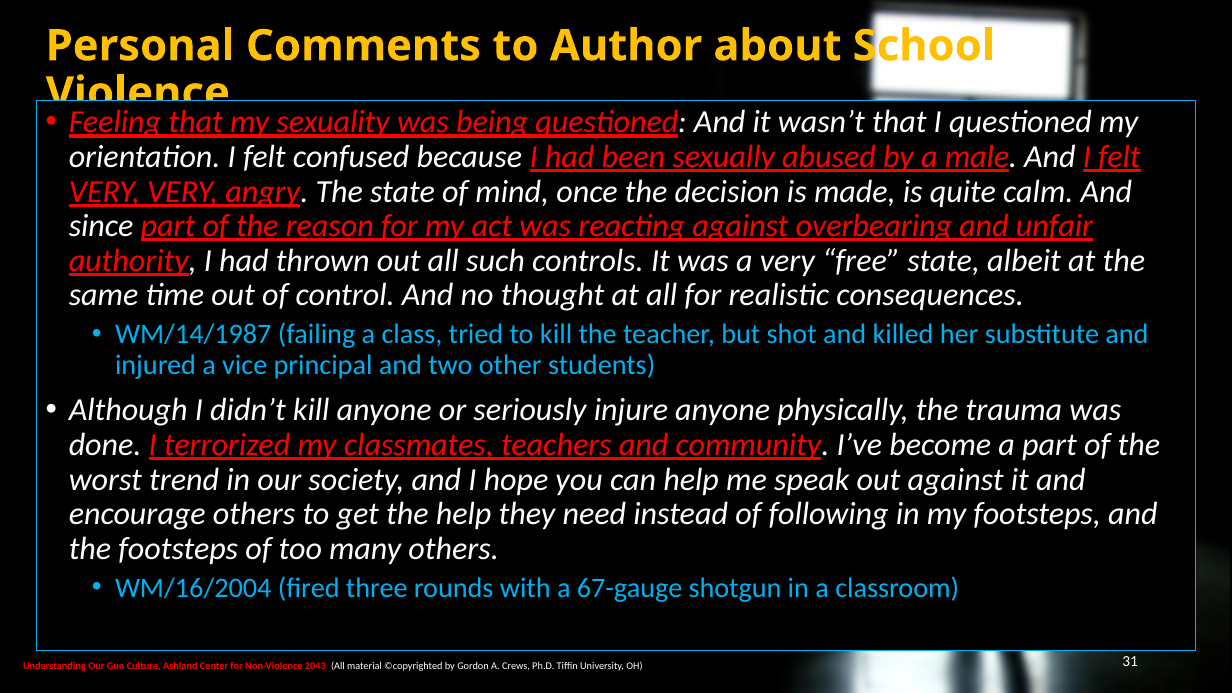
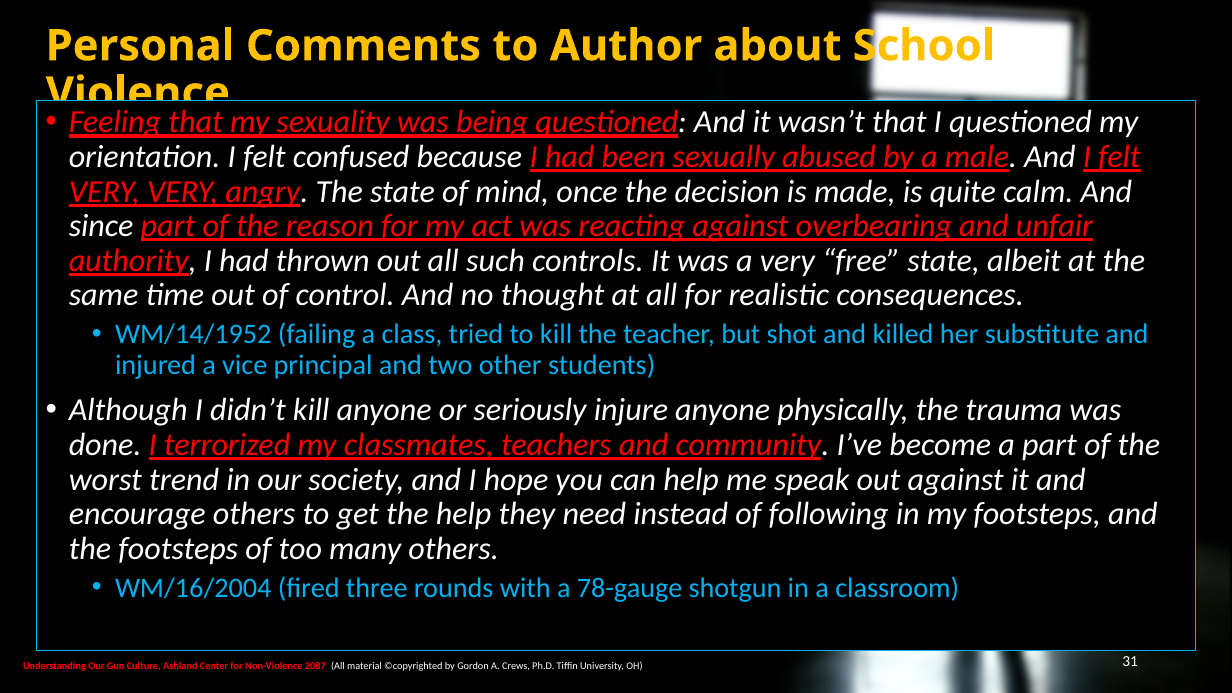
WM/14/1987: WM/14/1987 -> WM/14/1952 (193, 334)
67-gauge: 67-gauge -> 78-gauge (630, 588)
2043: 2043 -> 2087 (315, 666)
